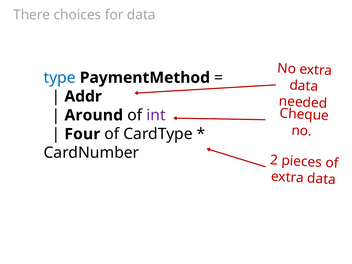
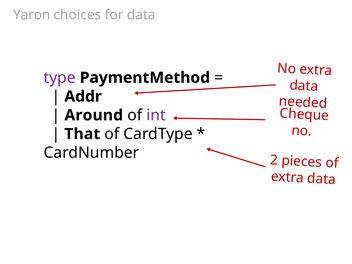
There: There -> Yaron (32, 15)
type colour: blue -> purple (60, 78)
Four: Four -> That (82, 134)
